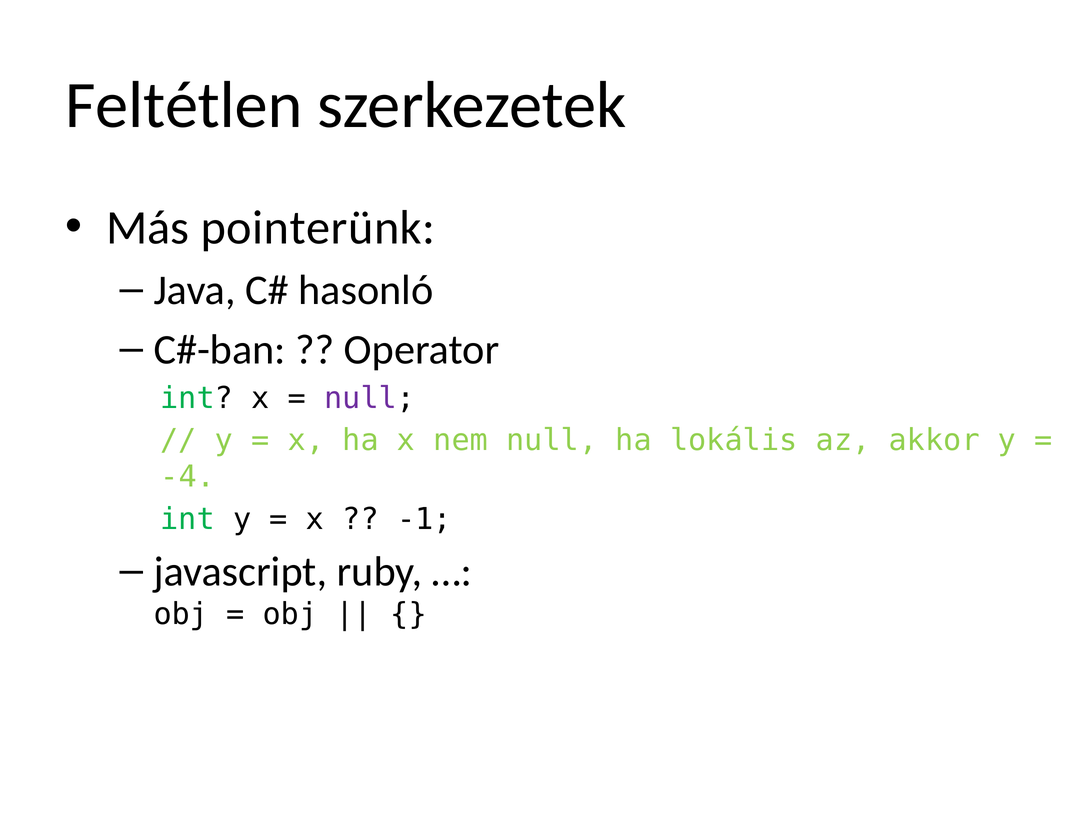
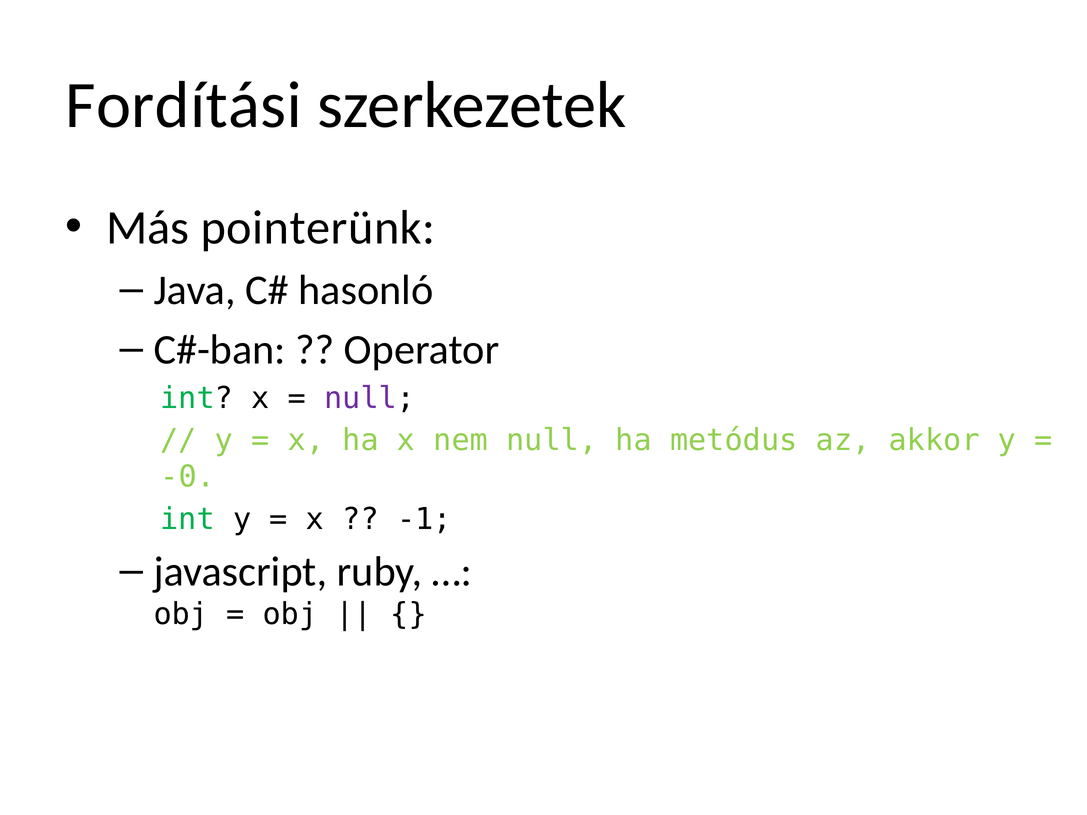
Feltétlen: Feltétlen -> Fordítási (184, 105)
lokális: lokális -> metódus (734, 441)
-4: -4 -> -0 (188, 477)
